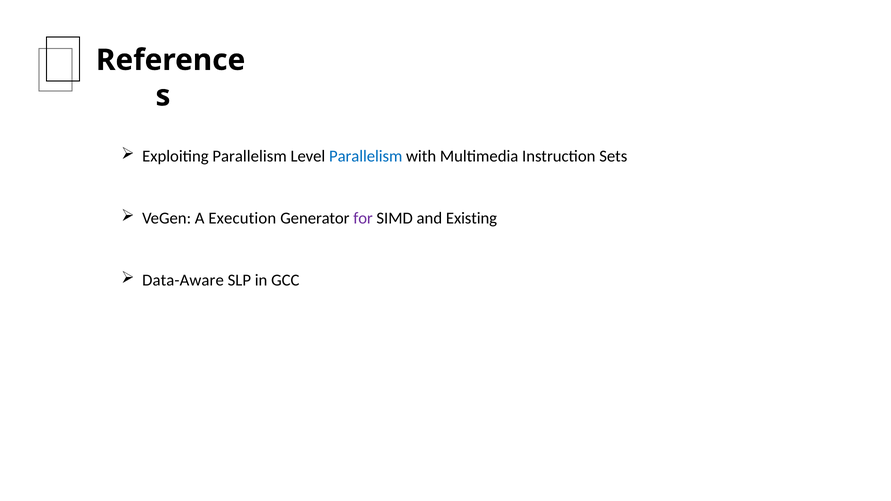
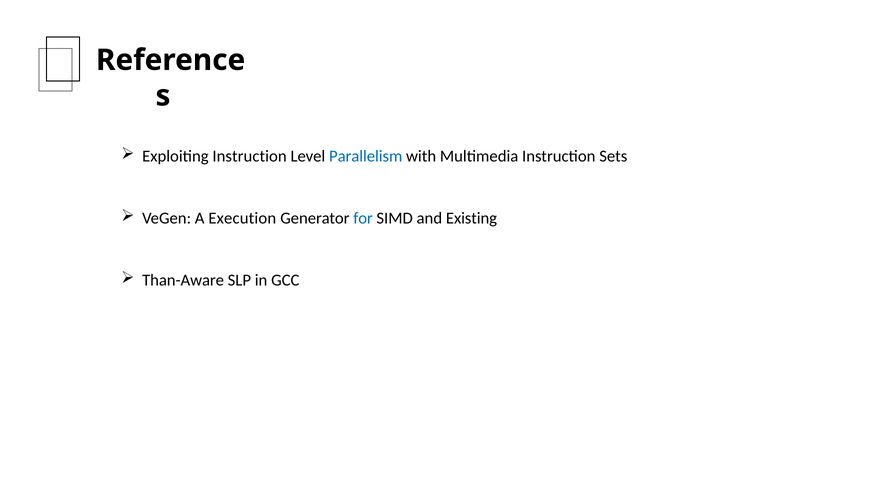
Exploiting Parallelism: Parallelism -> Instruction (250, 156)
for colour: purple -> blue (363, 218)
Data-Aware: Data-Aware -> Than-Aware (183, 281)
